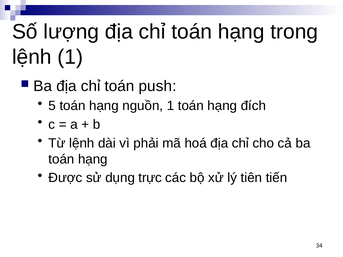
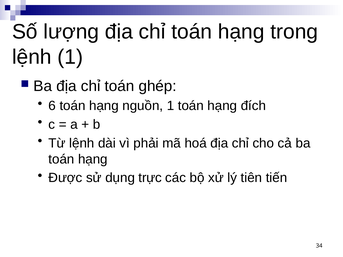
push: push -> ghép (158, 86)
5: 5 -> 6 (52, 106)
